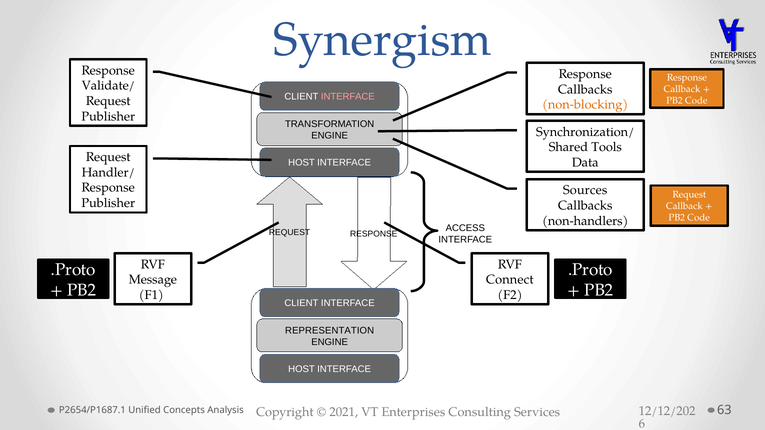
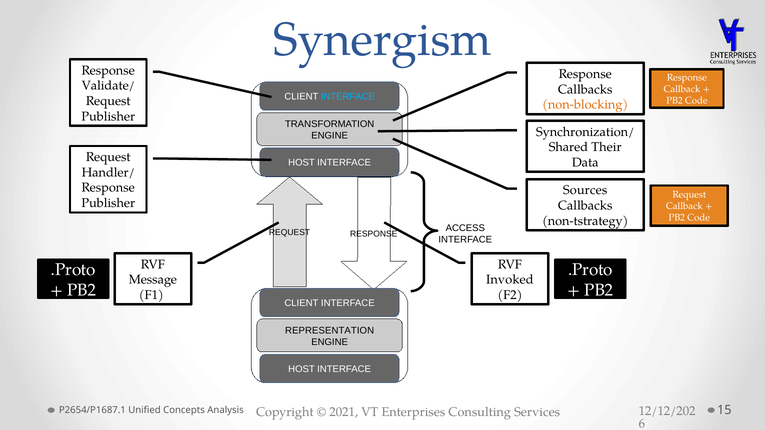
INTERFACE colour: pink -> light blue (348, 97)
Tools: Tools -> Their (606, 147)
non-handlers: non-handlers -> non-tstrategy (585, 221)
Connect: Connect -> Invoked (510, 280)
63: 63 -> 15 (724, 410)
